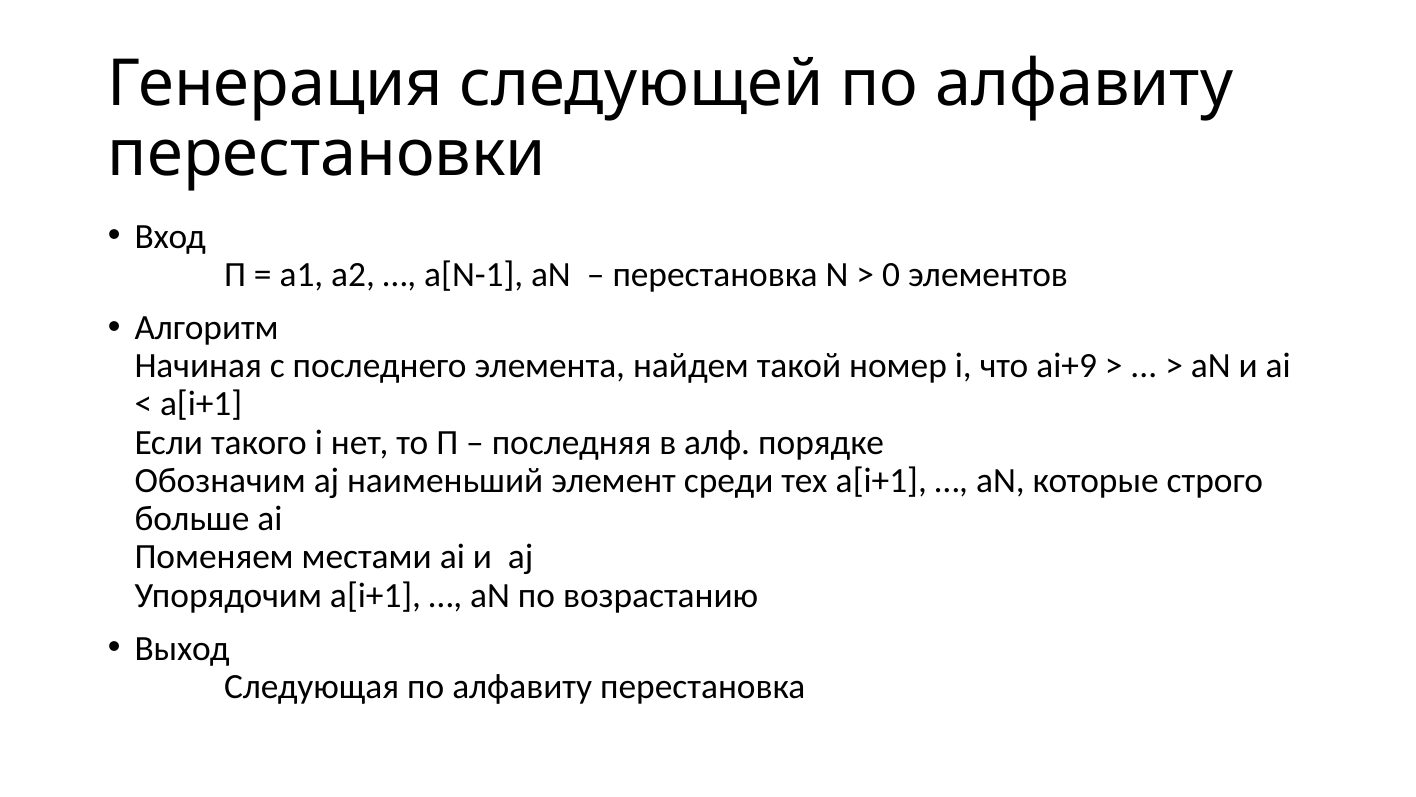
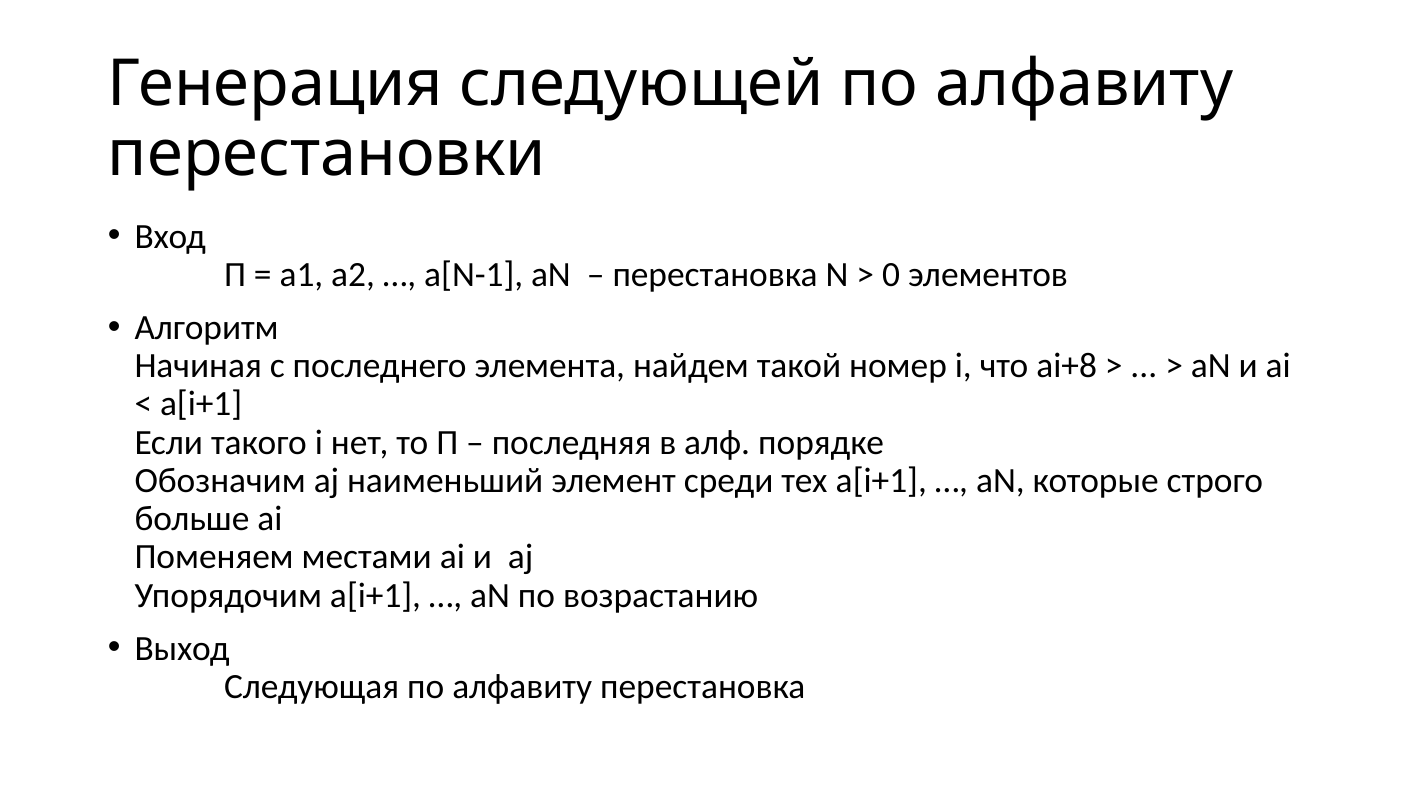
ai+9: ai+9 -> ai+8 (1067, 366)
